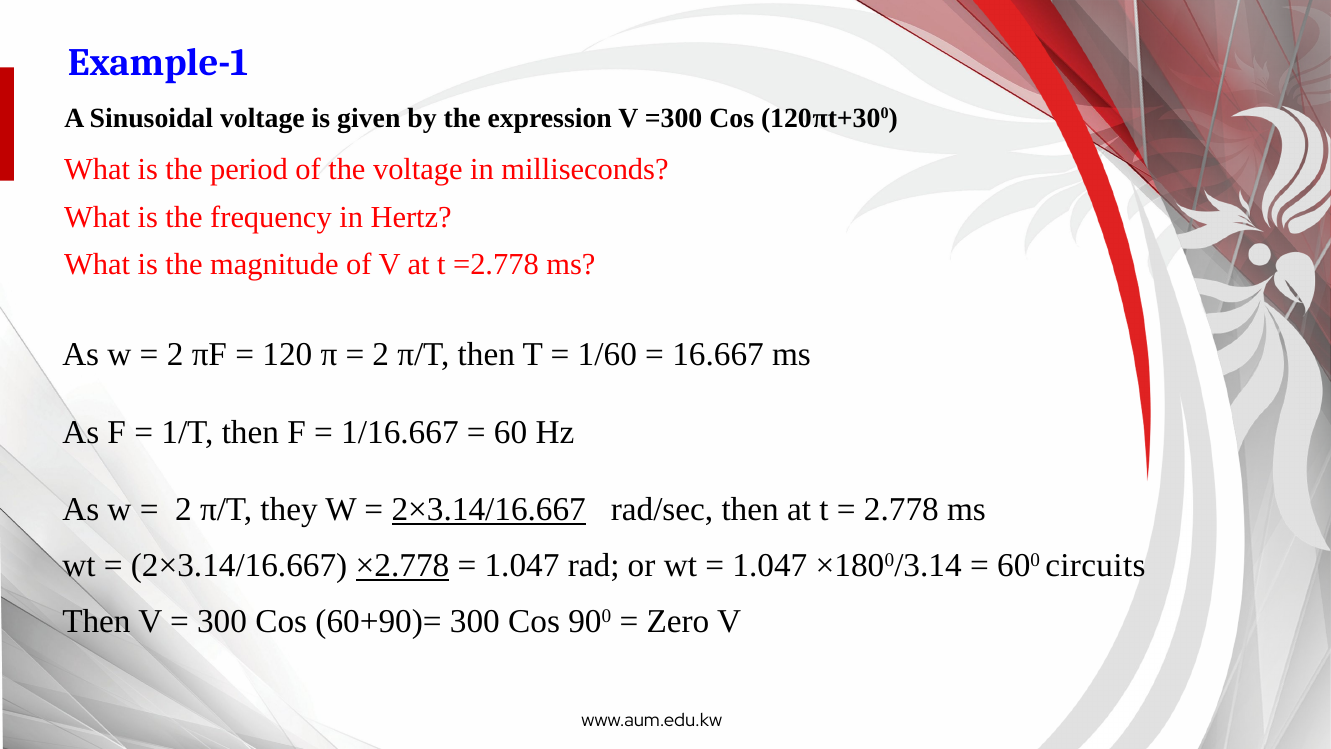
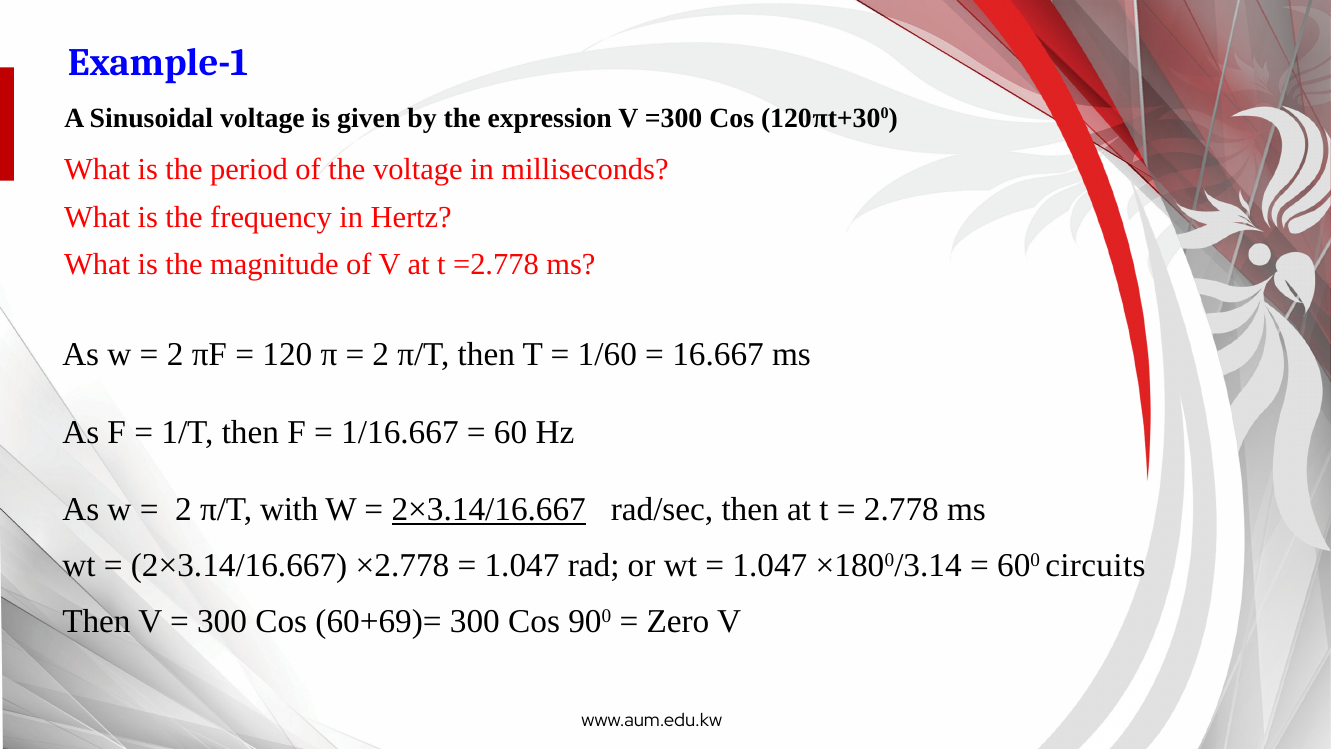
they: they -> with (289, 509)
×2.778 underline: present -> none (402, 565)
60+90)=: 60+90)= -> 60+69)= (379, 621)
